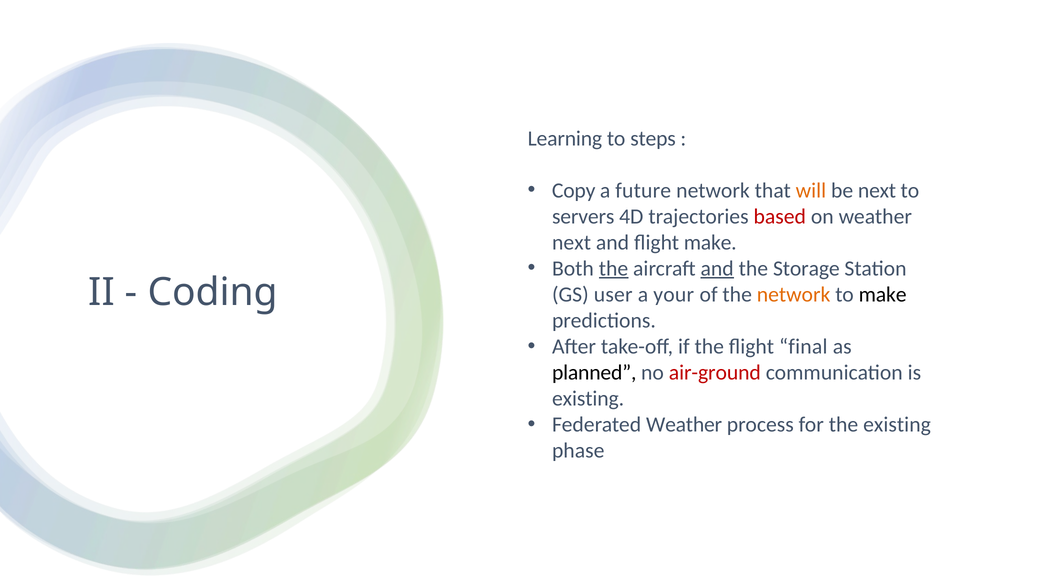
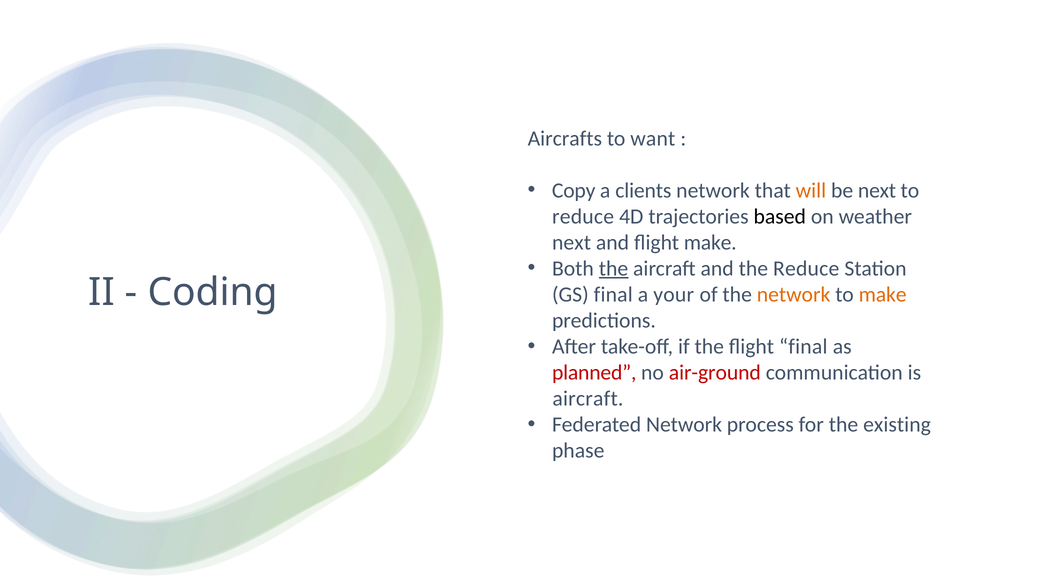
Learning: Learning -> Aircrafts (565, 138)
steps: steps -> want (653, 138)
future: future -> clients (643, 191)
servers: servers -> reduce (583, 217)
based colour: red -> black (780, 217)
and underline: present -> none (717, 269)
the Storage: Storage -> Reduce (806, 269)
GS user: user -> final (613, 295)
make colour: black -> orange (883, 295)
planned colour: black -> red (594, 373)
existing: existing -> aircraft (588, 399)
Federated Weather: Weather -> Network (684, 425)
